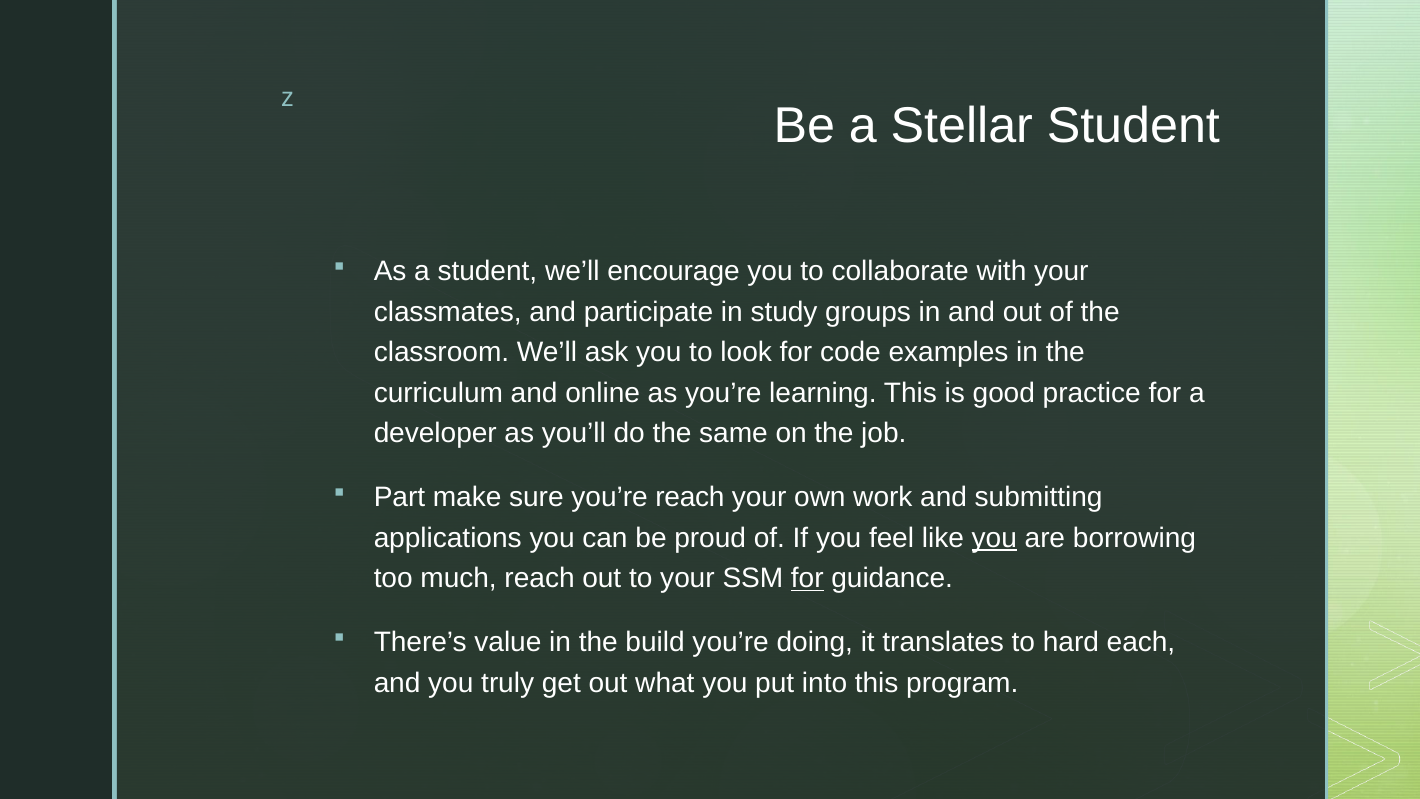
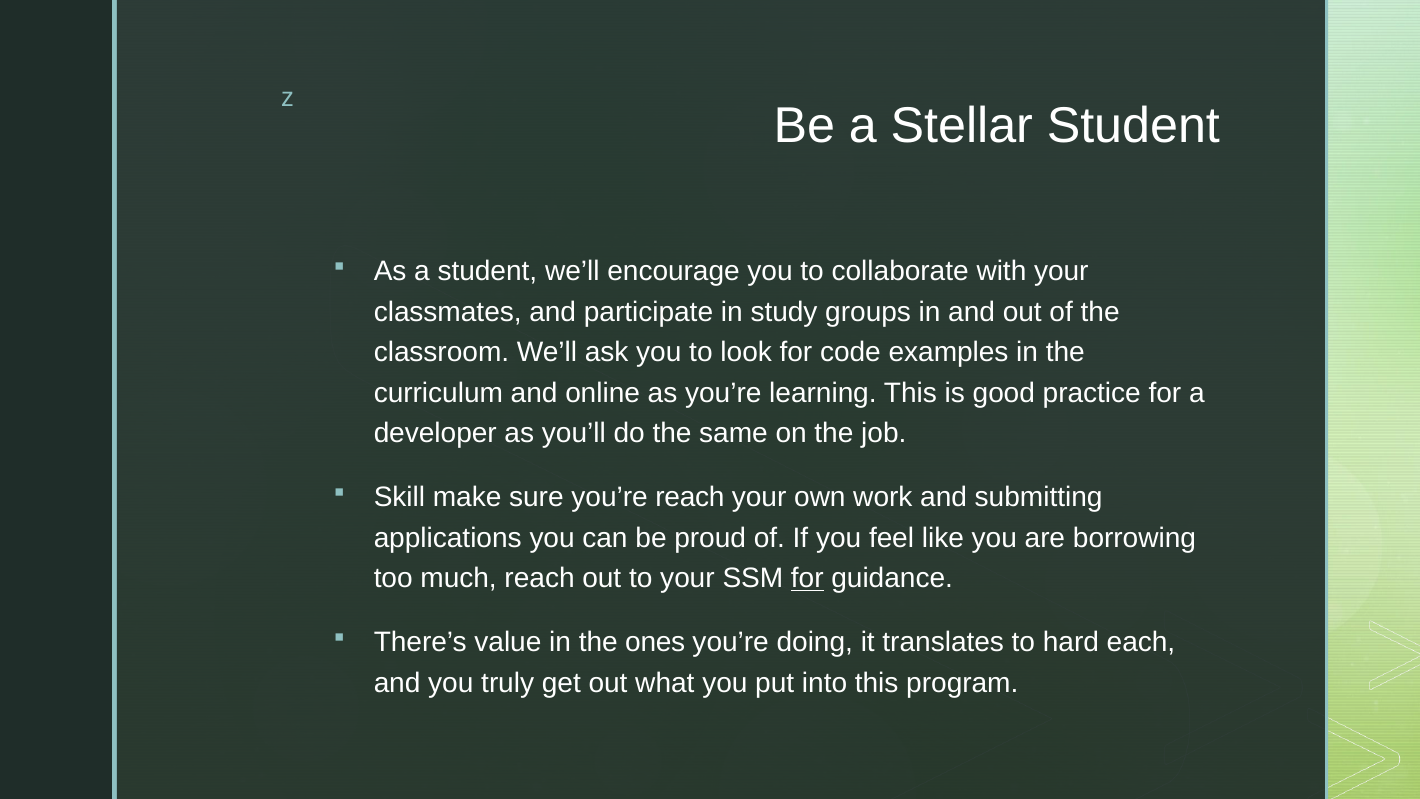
Part: Part -> Skill (399, 497)
you underline: present -> none (994, 538)
build: build -> ones (655, 642)
